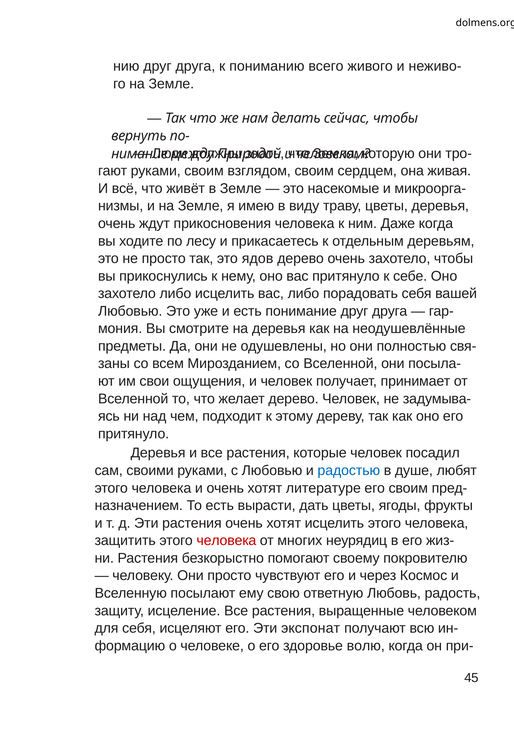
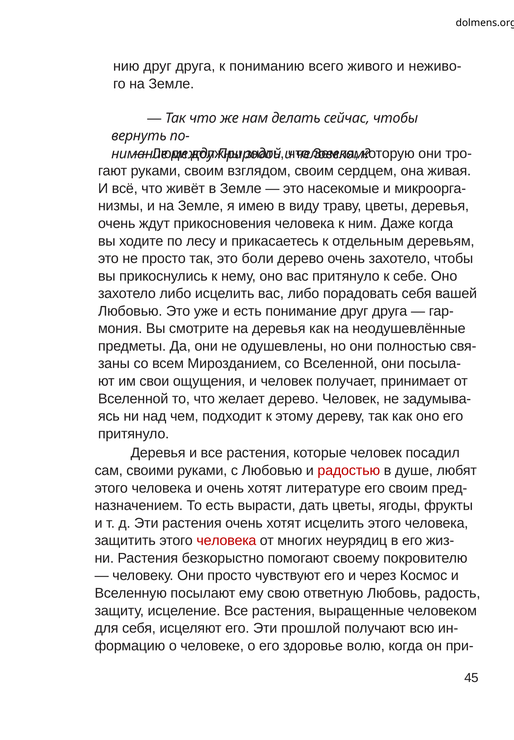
ядов: ядов -> боли (258, 258)
радостью colour: blue -> red (349, 470)
экспонат: экспонат -> прошлой (311, 628)
